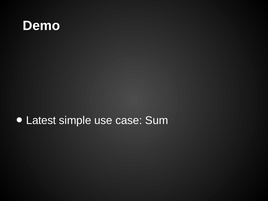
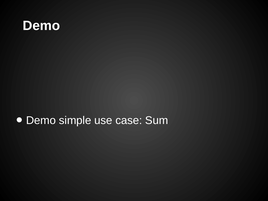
Latest: Latest -> Demo (41, 120)
